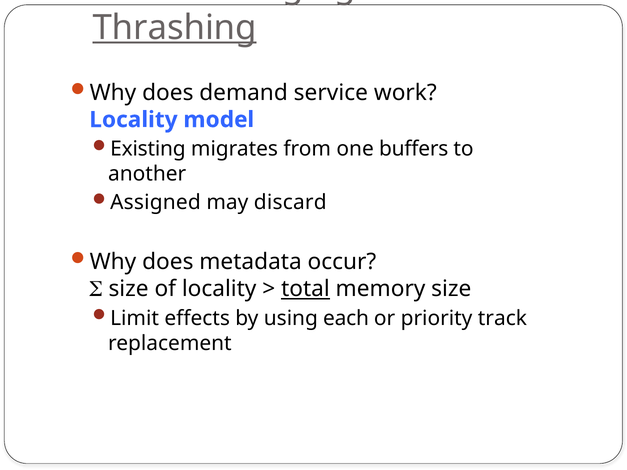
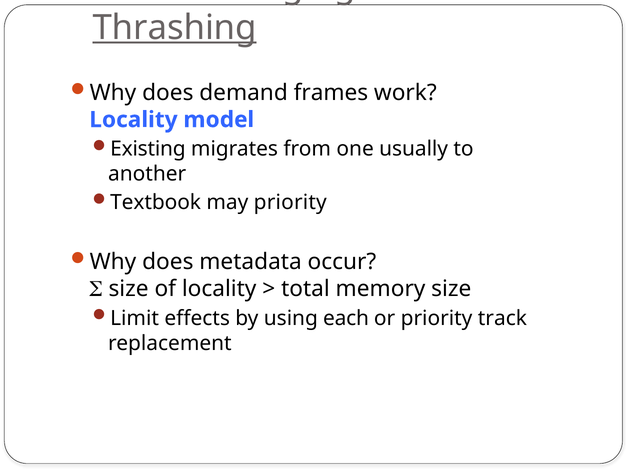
service: service -> frames (331, 93)
buffers: buffers -> usually (414, 149)
Assigned: Assigned -> Textbook (156, 202)
may discard: discard -> priority (290, 202)
total underline: present -> none (305, 289)
